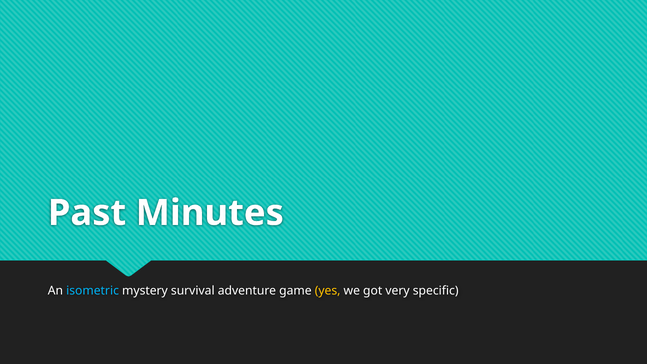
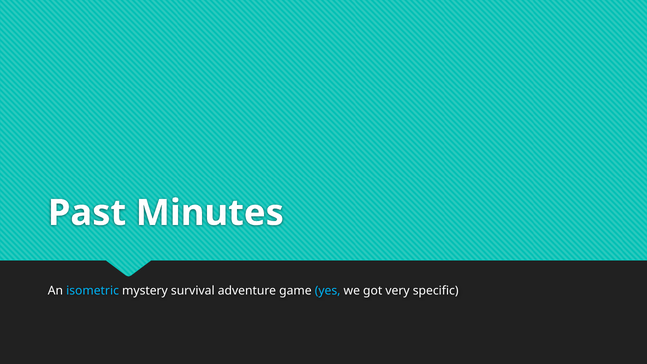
yes colour: yellow -> light blue (328, 291)
